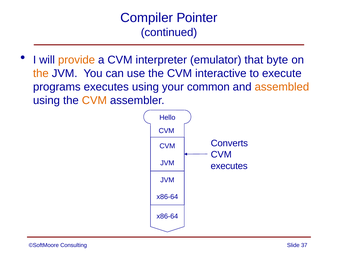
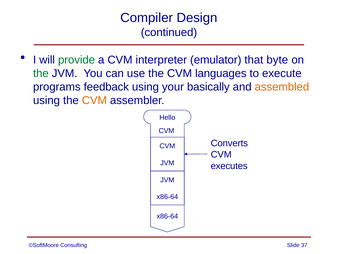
Pointer: Pointer -> Design (197, 18)
provide colour: orange -> green (77, 60)
the colour: orange -> green (41, 73)
interactive: interactive -> languages (221, 73)
programs executes: executes -> feedback (106, 87)
common: common -> basically (208, 87)
